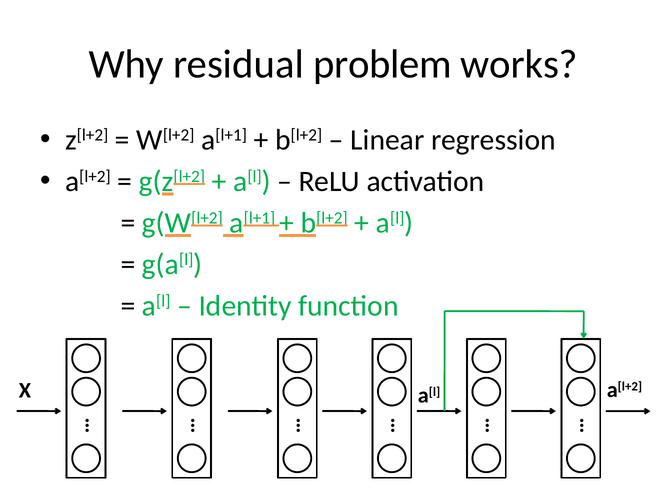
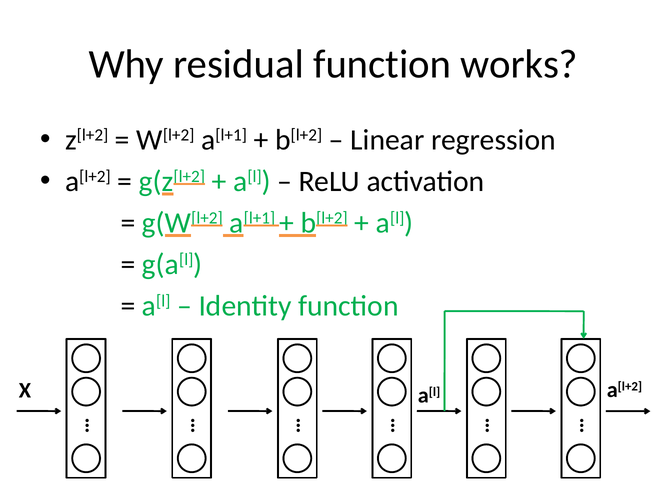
residual problem: problem -> function (382, 65)
